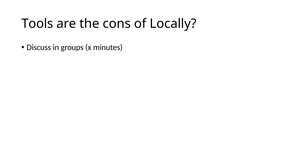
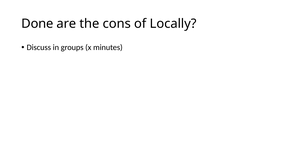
Tools: Tools -> Done (37, 24)
